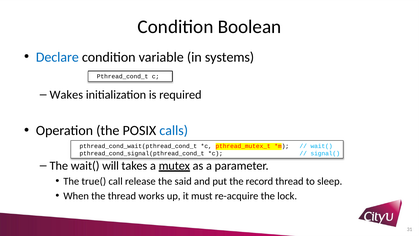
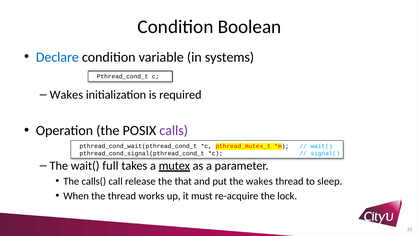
calls colour: blue -> purple (174, 130)
will: will -> full (110, 166)
true(: true( -> calls( (94, 181)
said: said -> that (183, 181)
the record: record -> wakes (259, 181)
